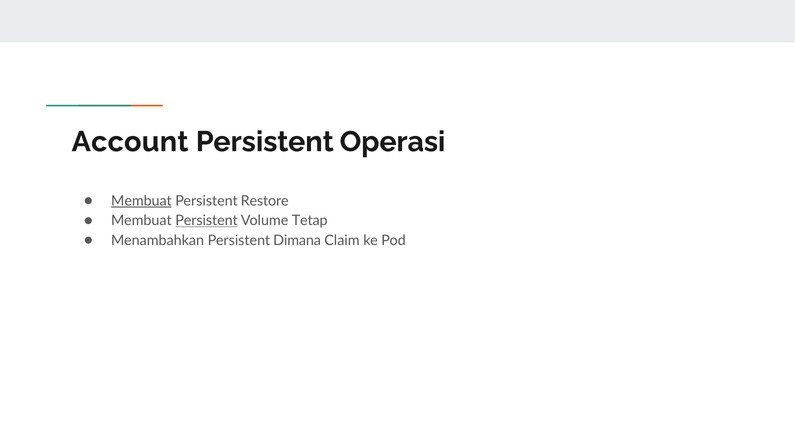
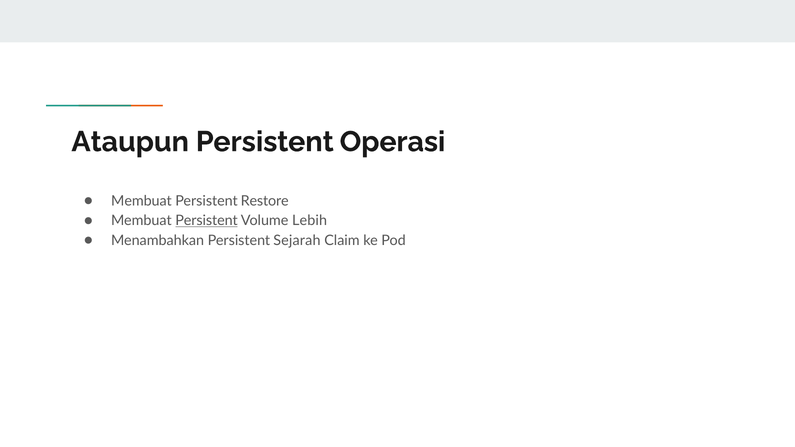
Account: Account -> Ataupun (130, 142)
Membuat underline: present -> none (141, 201)
Tetap: Tetap -> Lebih (310, 221)
Dimana: Dimana -> Sejarah (297, 241)
